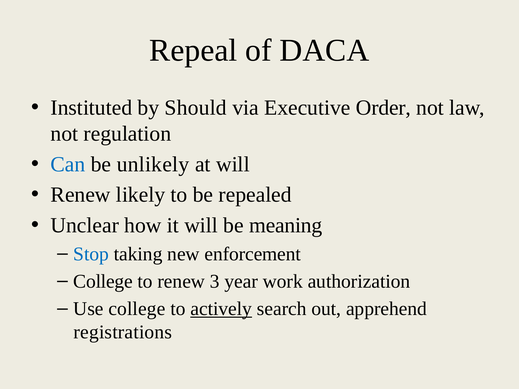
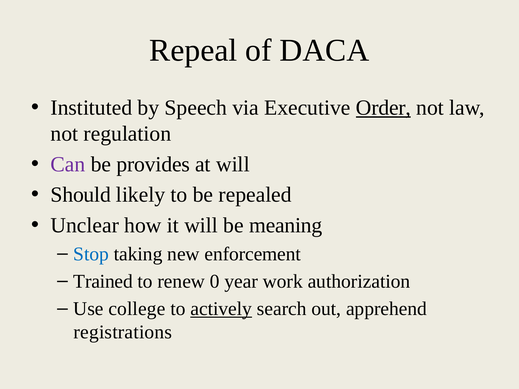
Should: Should -> Speech (196, 108)
Order underline: none -> present (383, 108)
Can colour: blue -> purple (68, 164)
unlikely: unlikely -> provides (153, 164)
Renew: Renew -> Should (81, 195)
College: College -> Trained (103, 282)
3: 3 -> 0 (215, 282)
